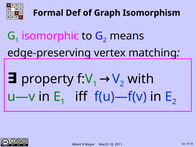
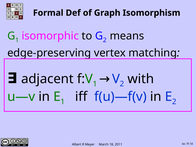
property: property -> adjacent (47, 79)
